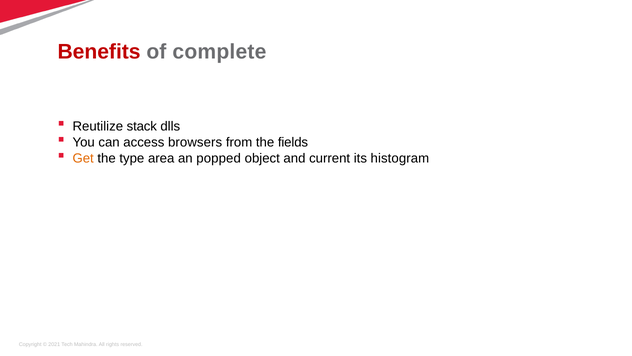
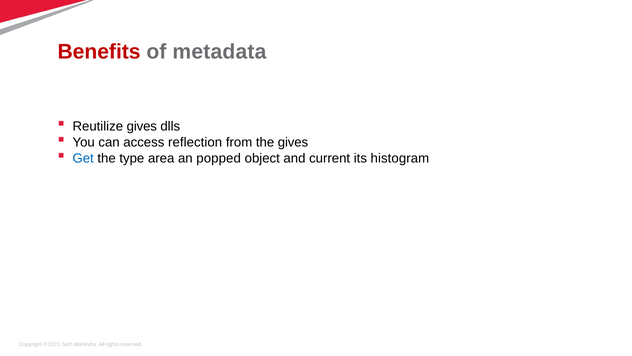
complete: complete -> metadata (219, 52)
Reutilize stack: stack -> gives (142, 126)
browsers: browsers -> reflection (195, 142)
the fields: fields -> gives (293, 142)
Get colour: orange -> blue (83, 158)
